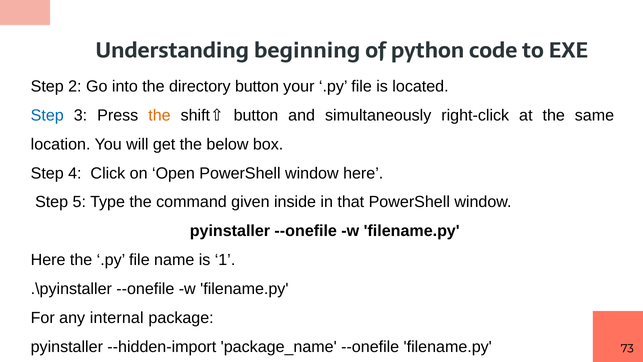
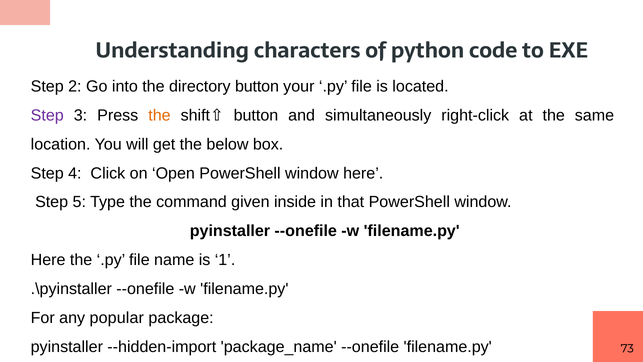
beginning: beginning -> characters (307, 51)
Step colour: blue -> purple (47, 115)
internal: internal -> popular (117, 318)
